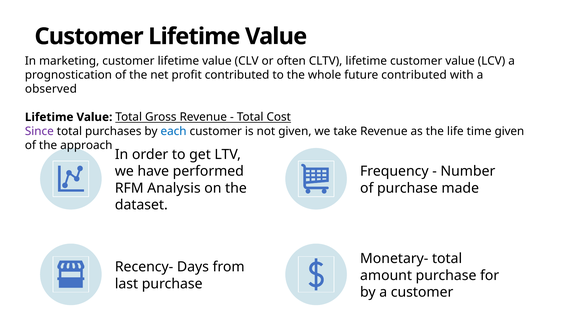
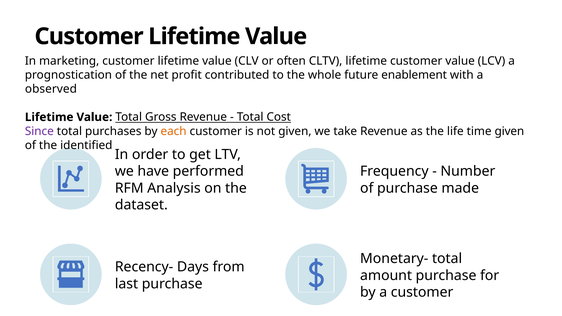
future contributed: contributed -> enablement (414, 75)
each colour: blue -> orange (174, 131)
approach: approach -> identified (86, 145)
